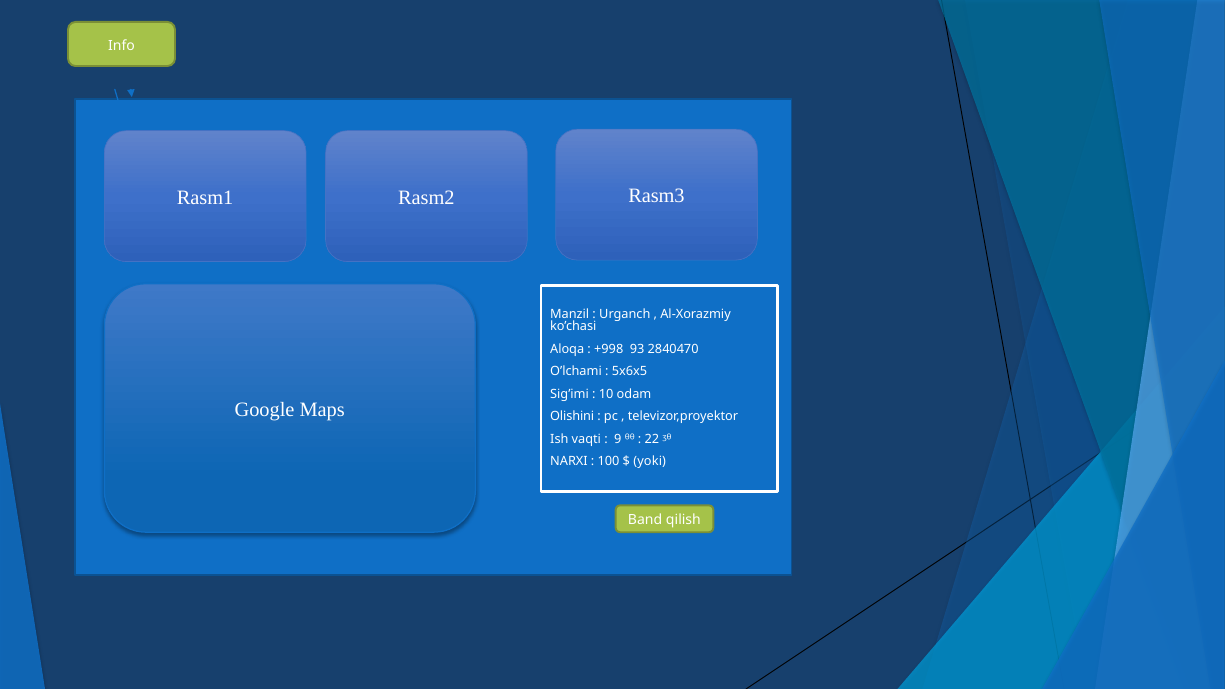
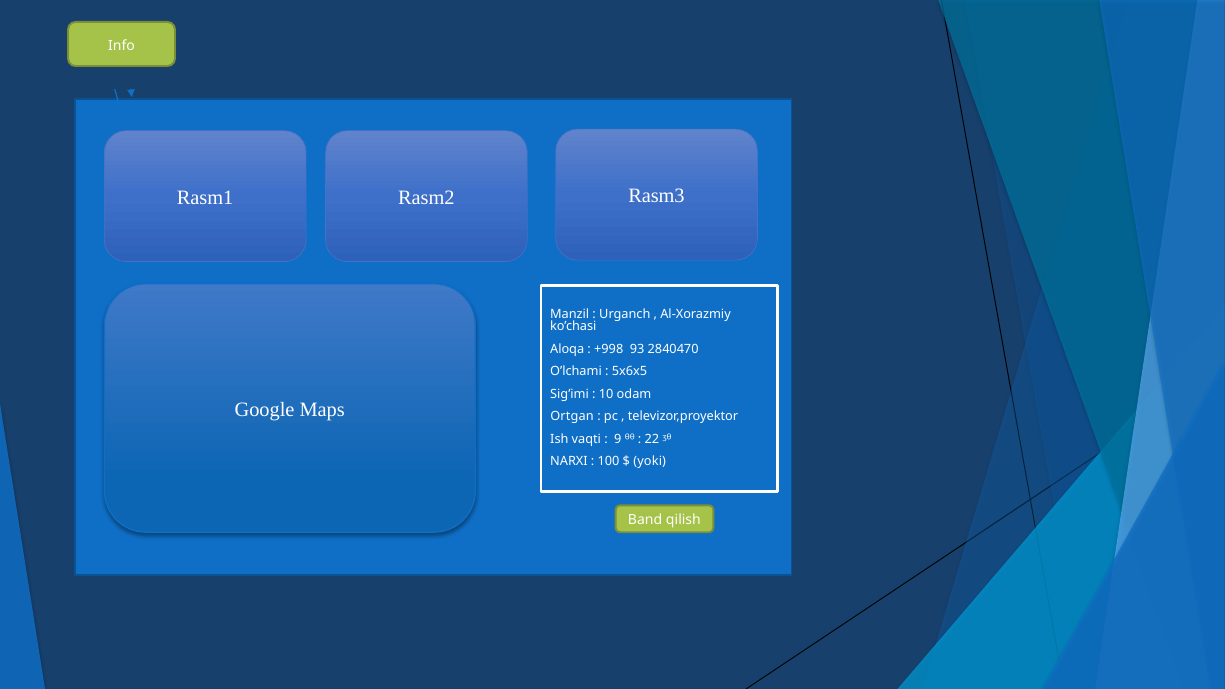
Olishini: Olishini -> Ortgan (572, 417)
